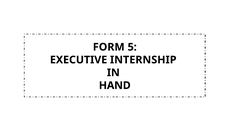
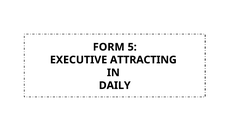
INTERNSHIP: INTERNSHIP -> ATTRACTING (143, 60)
HAND: HAND -> DAILY (115, 85)
